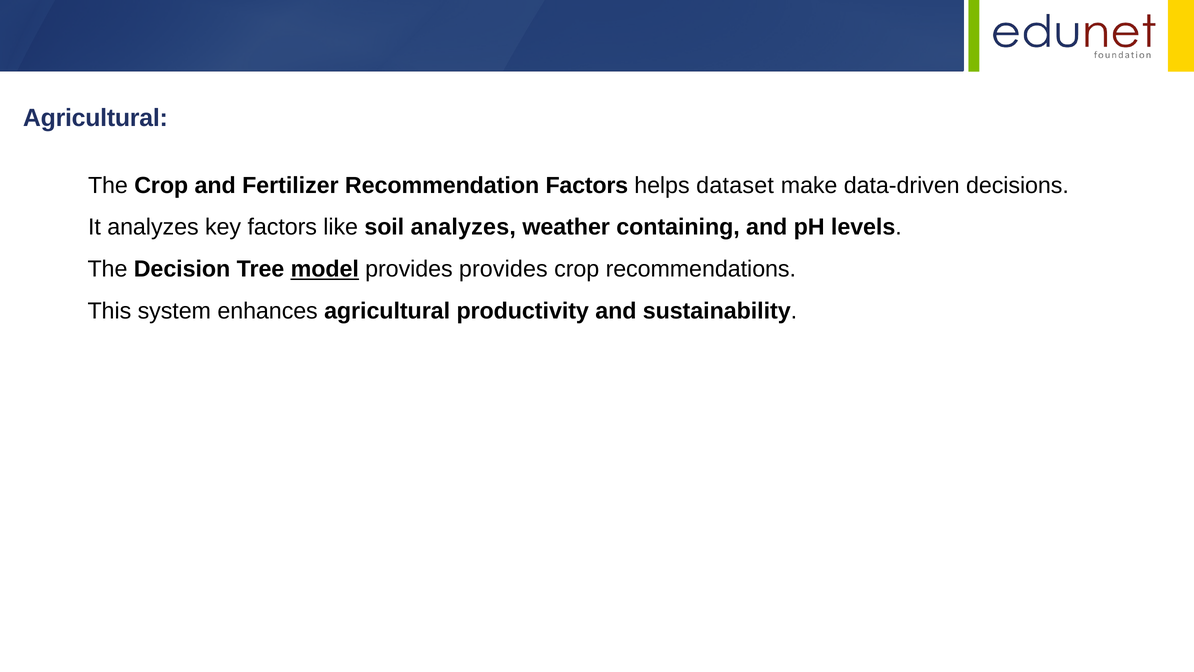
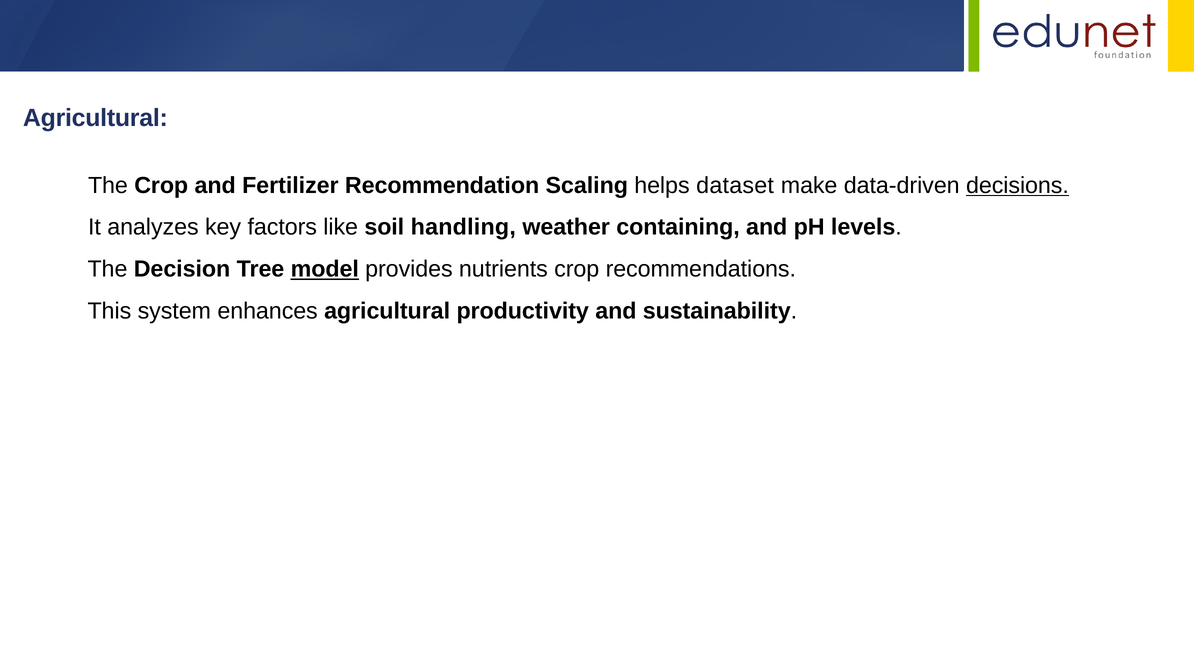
Recommendation Factors: Factors -> Scaling (587, 185)
decisions underline: none -> present (1017, 185)
soil analyzes: analyzes -> handling (463, 227)
provides provides: provides -> nutrients (503, 269)
